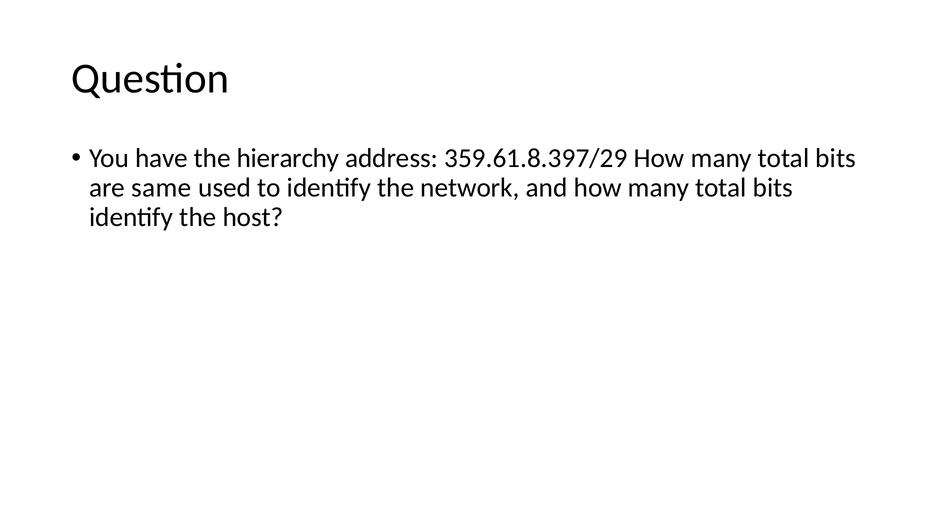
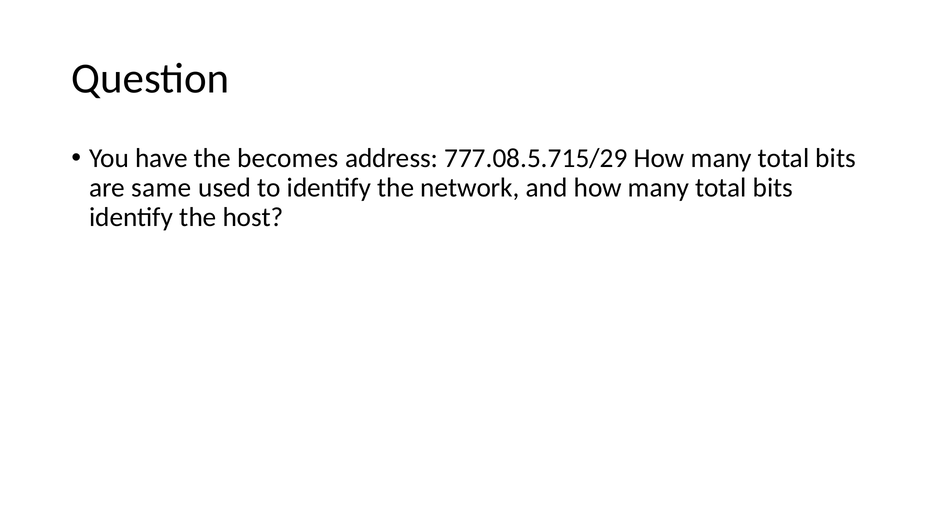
hierarchy: hierarchy -> becomes (288, 158)
359.61.8.397/29: 359.61.8.397/29 -> 777.08.5.715/29 (536, 158)
